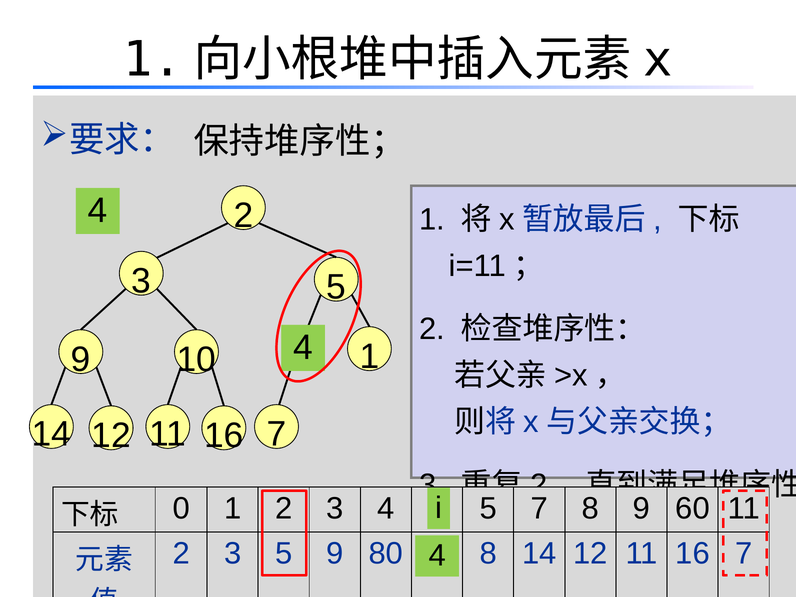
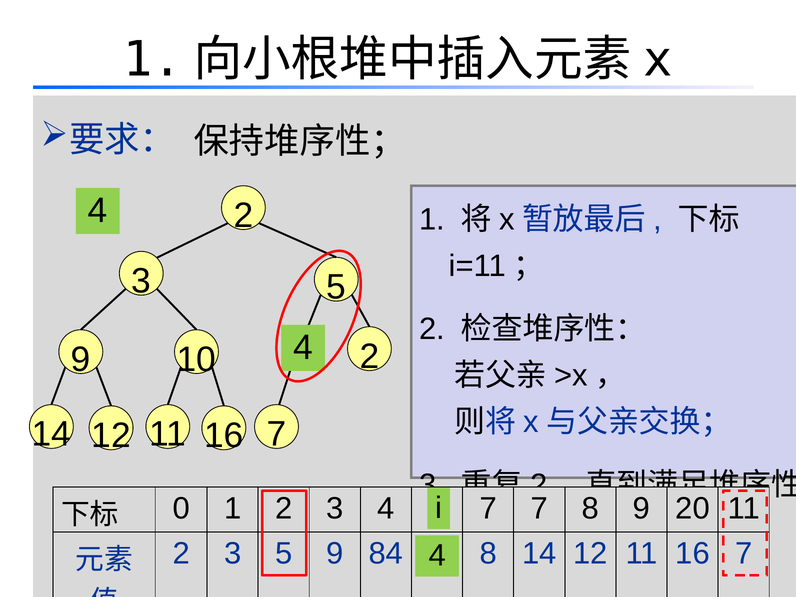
9 1: 1 -> 2 (369, 356)
3 4 5: 5 -> 7 (488, 509)
60: 60 -> 20 (693, 509)
80: 80 -> 84 (386, 554)
